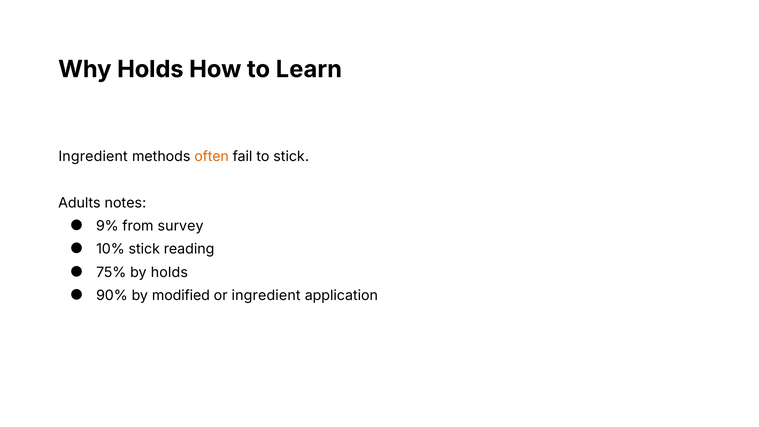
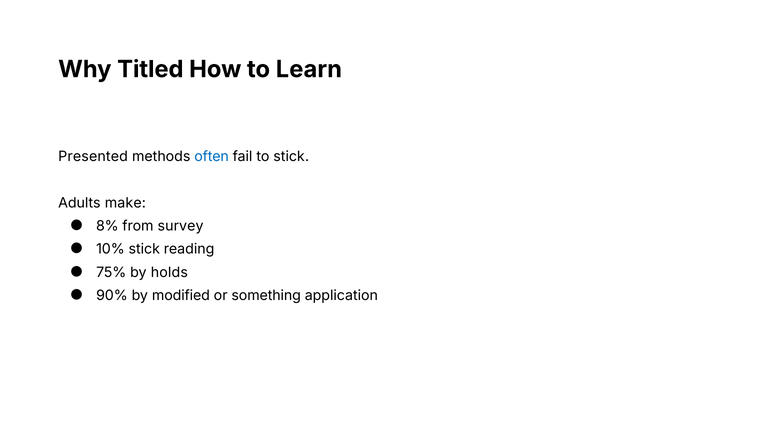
Why Holds: Holds -> Titled (150, 69)
Ingredient: Ingredient -> Presented (93, 157)
often colour: orange -> blue (212, 157)
notes: notes -> make (125, 203)
9%: 9% -> 8% (107, 226)
or ingredient: ingredient -> something (266, 296)
